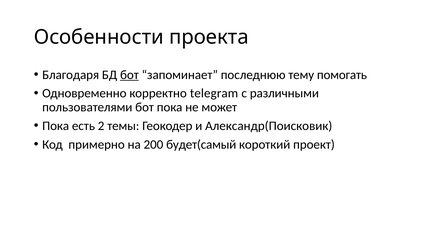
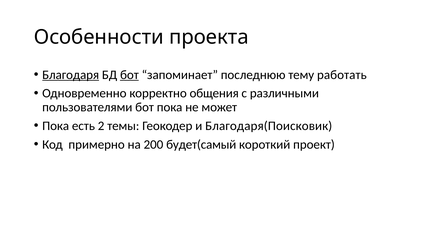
Благодаря underline: none -> present (71, 75)
помогать: помогать -> работать (342, 75)
telegram: telegram -> общения (214, 94)
Александр(Поисковик: Александр(Поисковик -> Благодаря(Поисковик (269, 126)
